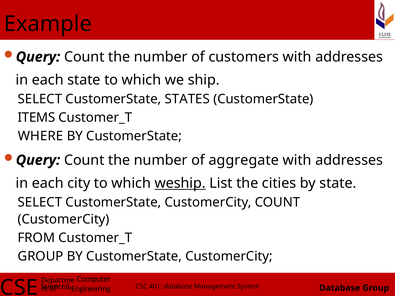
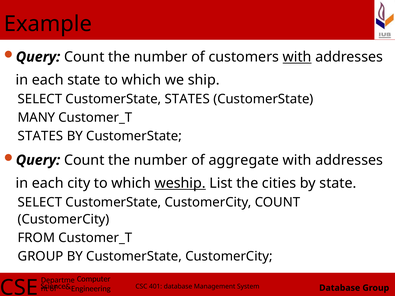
with underline: none -> present (297, 57)
ITEMS: ITEMS -> MANY (36, 118)
WHERE: WHERE -> STATES (40, 136)
